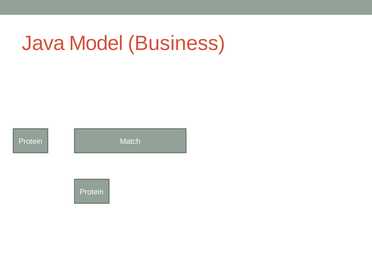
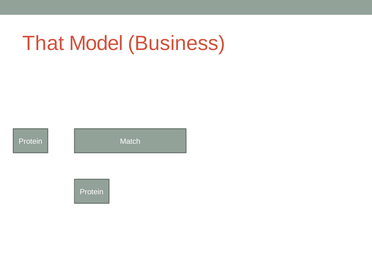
Java: Java -> That (43, 43)
